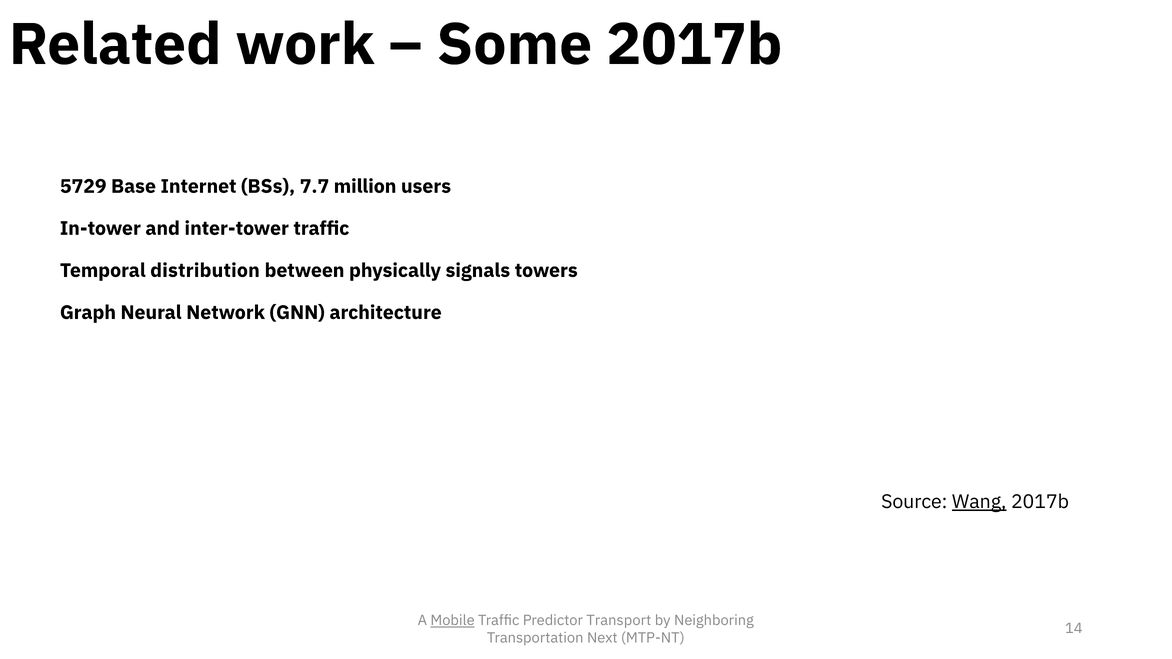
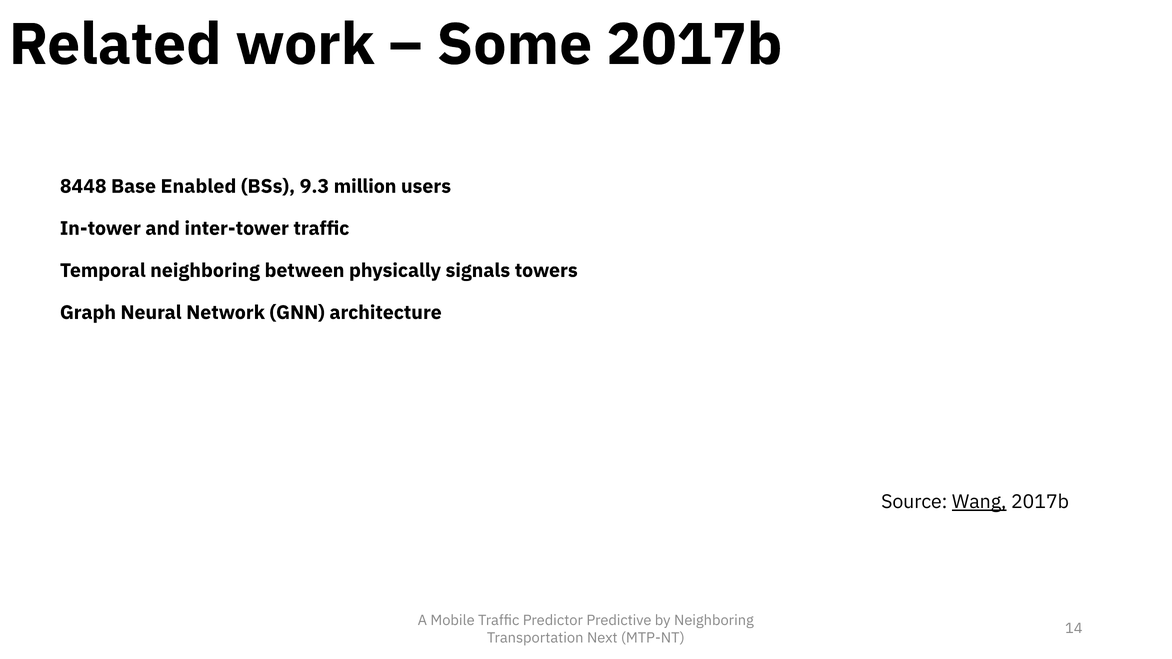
5729: 5729 -> 8448 (83, 186)
Internet: Internet -> Enabled (198, 186)
7.7: 7.7 -> 9.3 (314, 186)
Temporal distribution: distribution -> neighboring (205, 271)
Mobile underline: present -> none (453, 621)
Transport: Transport -> Predictive (619, 621)
